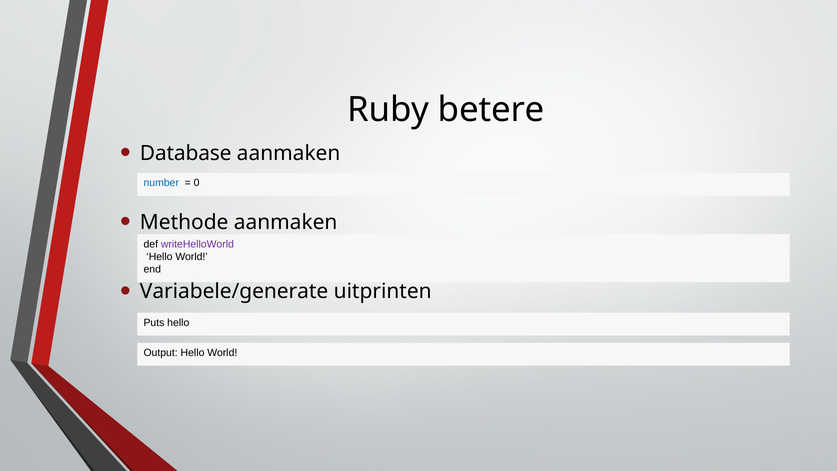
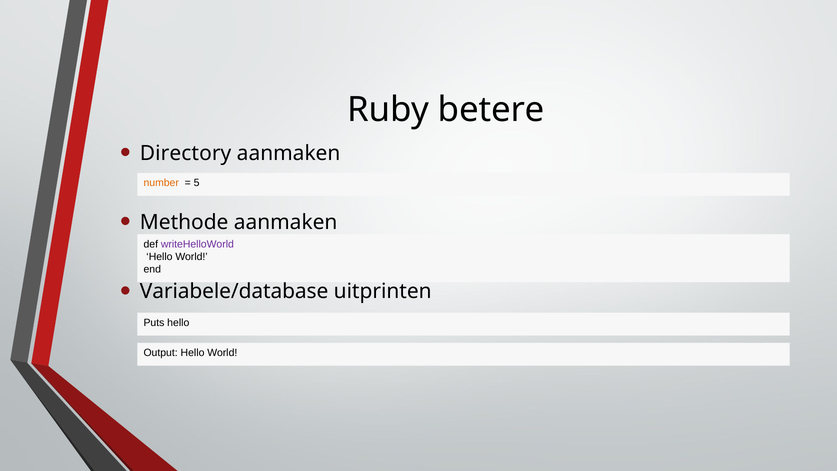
Database: Database -> Directory (186, 153)
number colour: blue -> orange (161, 183)
0: 0 -> 5 (197, 183)
Variabele/generate: Variabele/generate -> Variabele/database (234, 291)
